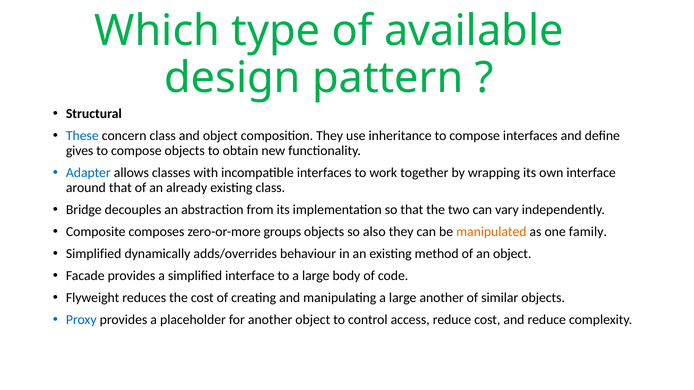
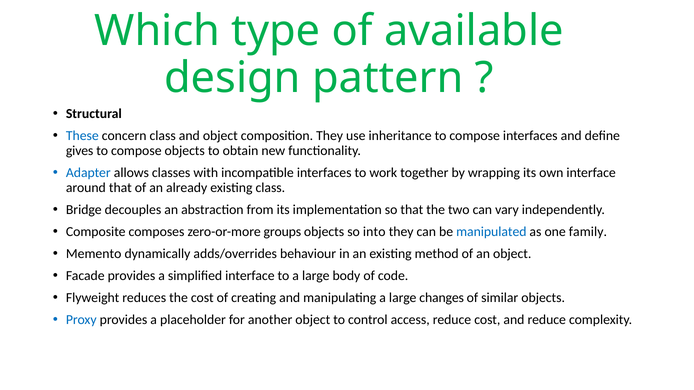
also: also -> into (374, 232)
manipulated colour: orange -> blue (491, 232)
Simplified: Simplified -> Memento (94, 254)
large another: another -> changes (442, 298)
